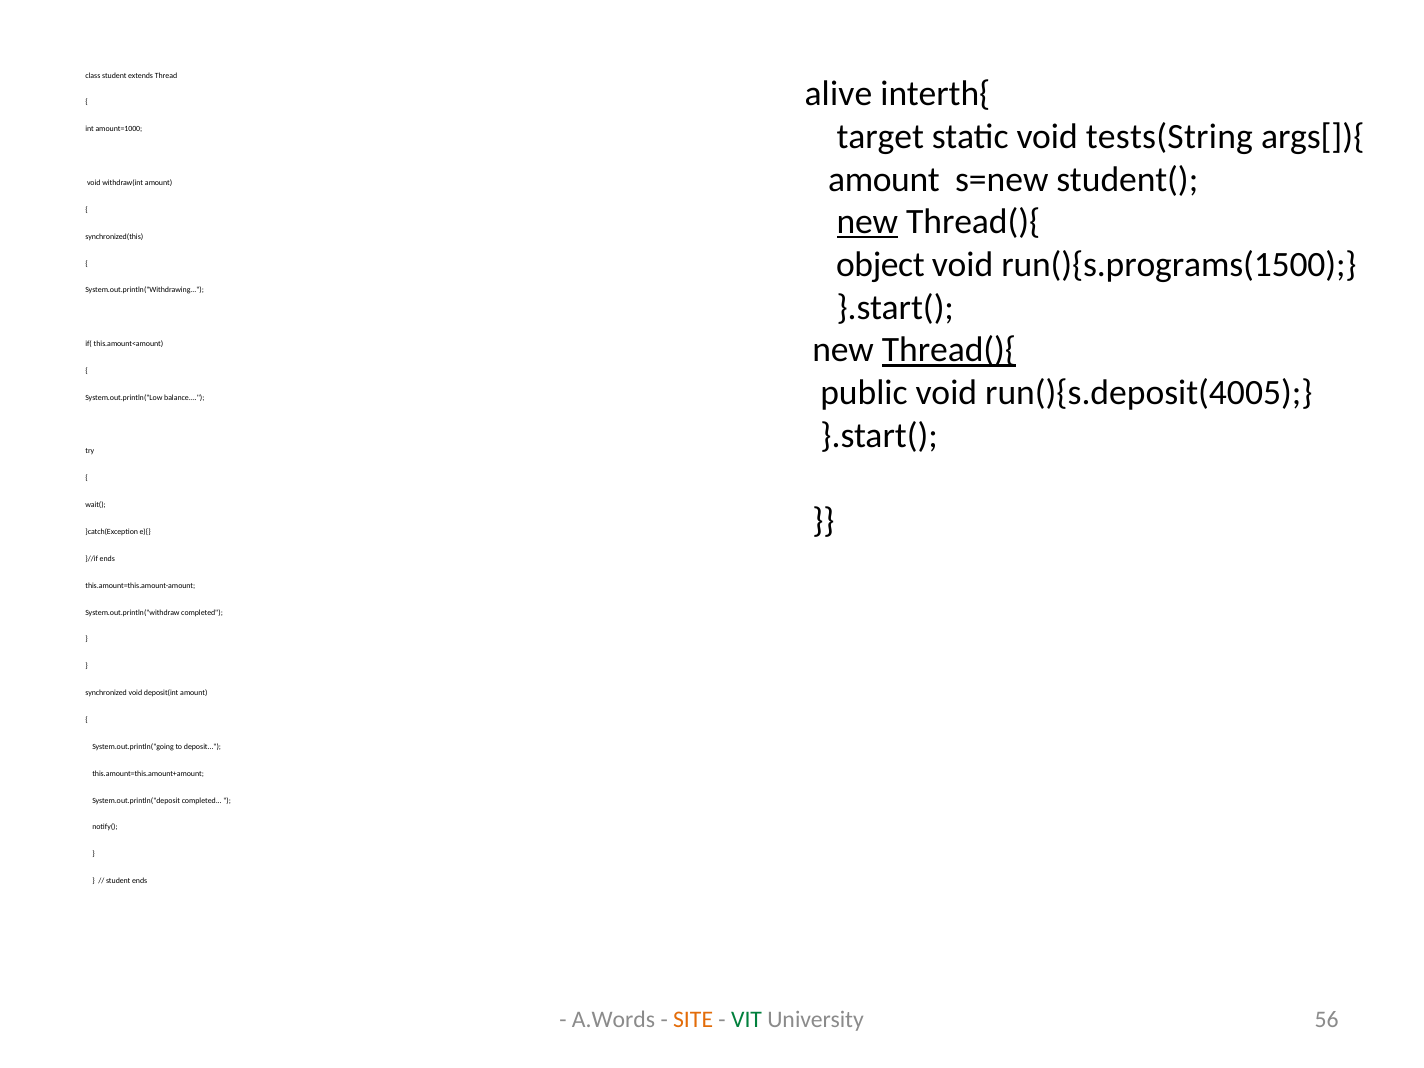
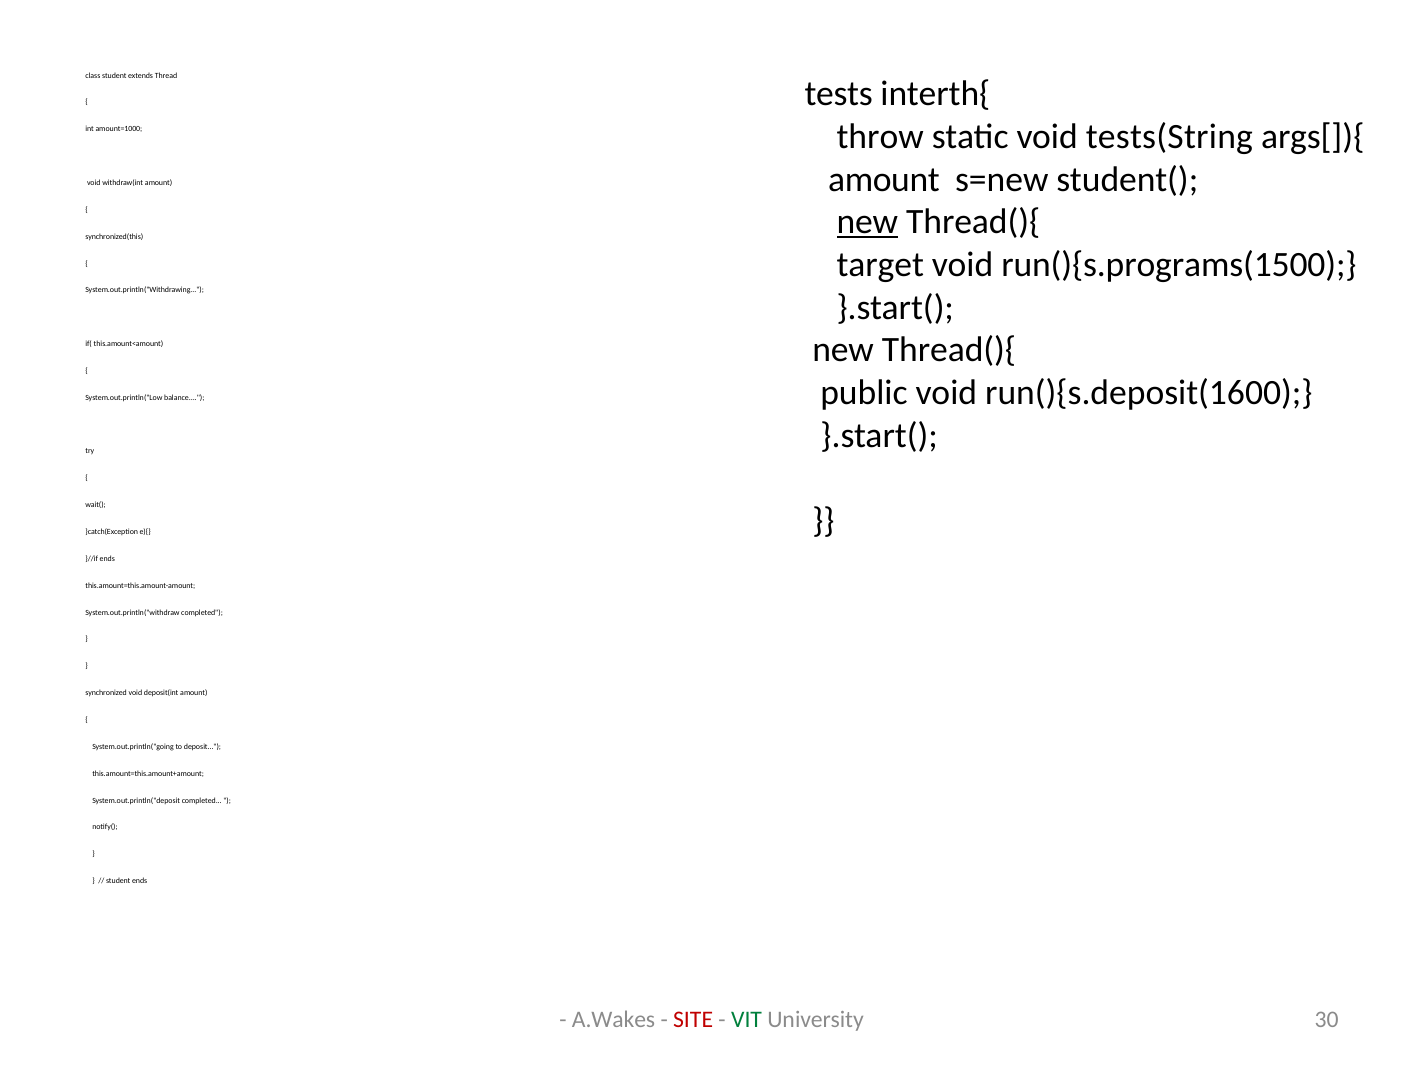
alive: alive -> tests (839, 94)
target: target -> throw (880, 137)
object: object -> target (880, 265)
Thread(){ underline: present -> none (949, 350)
run(){s.deposit(4005: run(){s.deposit(4005 -> run(){s.deposit(1600 (1149, 393)
A.Words: A.Words -> A.Wakes (614, 1020)
SITE colour: orange -> red (693, 1020)
56: 56 -> 30 (1327, 1020)
